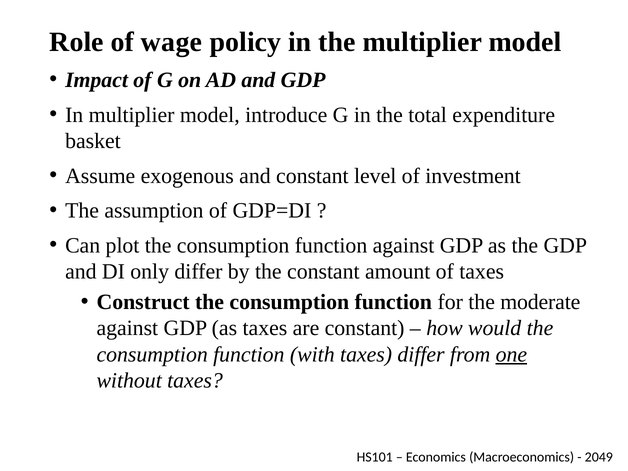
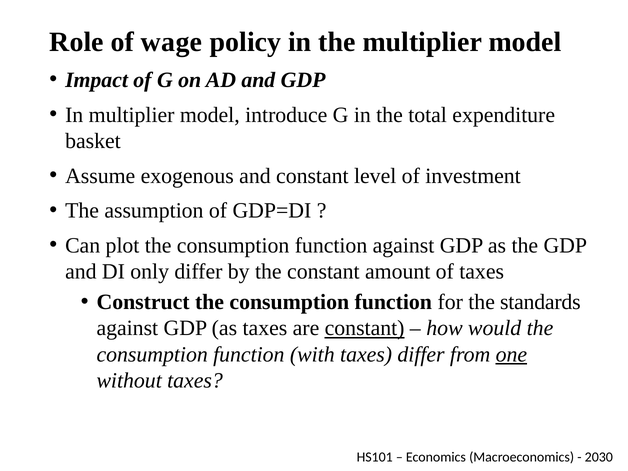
moderate: moderate -> standards (540, 302)
constant underline: none -> present (365, 328)
2049: 2049 -> 2030 (599, 457)
